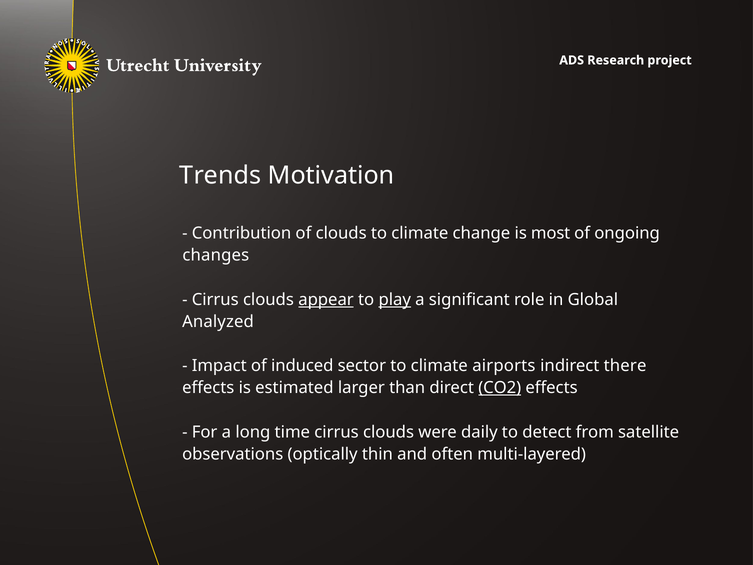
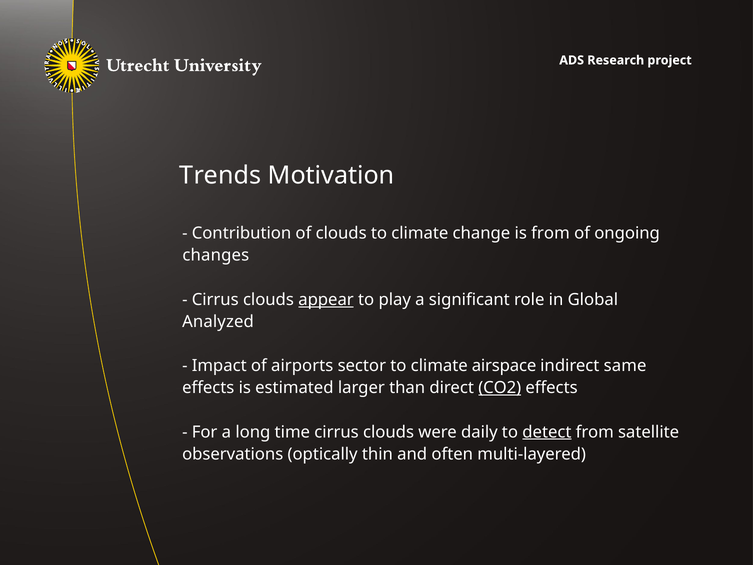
is most: most -> from (550, 233)
play underline: present -> none (395, 299)
induced: induced -> airports (302, 366)
airports: airports -> airspace (504, 366)
there: there -> same (625, 366)
detect underline: none -> present (547, 432)
